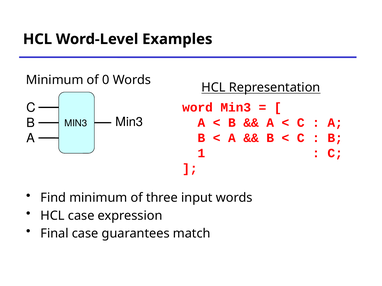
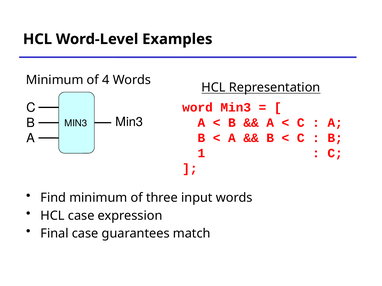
0: 0 -> 4 (106, 80)
